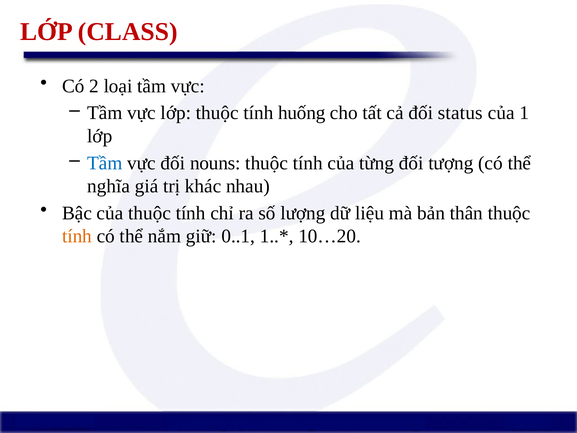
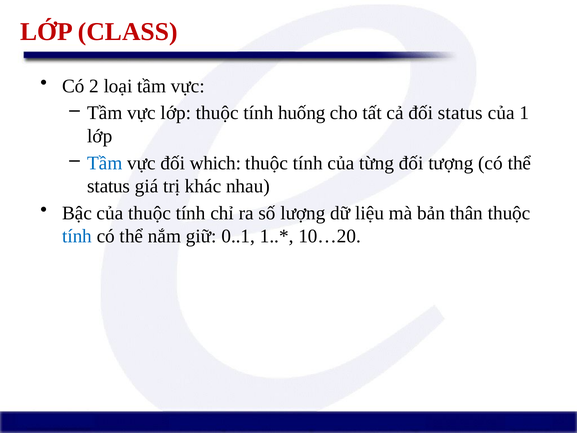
nouns: nouns -> which (215, 163)
nghĩa: nghĩa -> status (109, 186)
tính colour: orange -> blue (77, 236)
